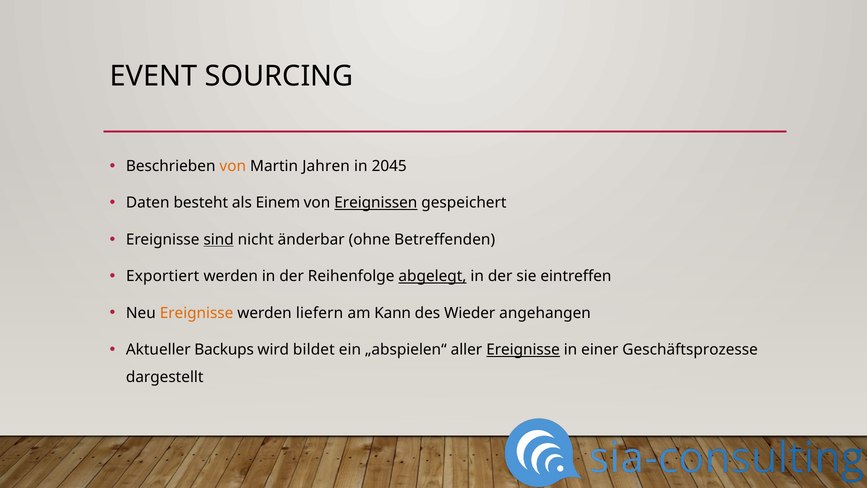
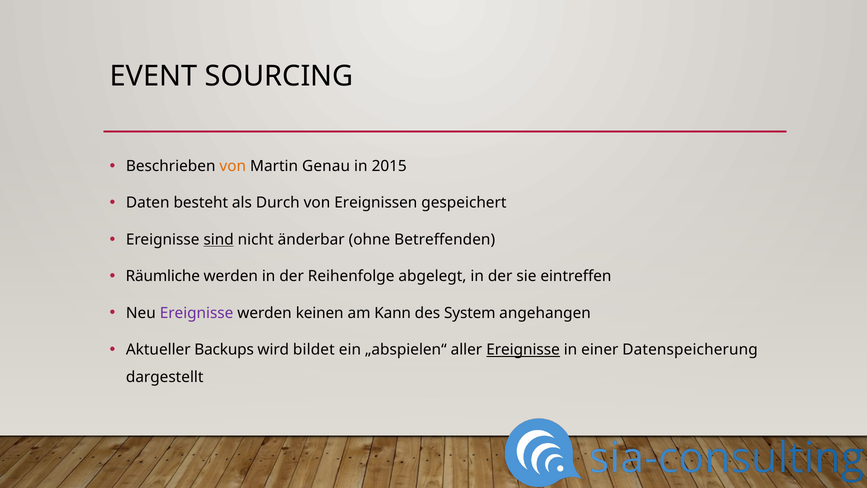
Jahren: Jahren -> Genau (326, 166)
2045: 2045 -> 2015 (389, 166)
Einem: Einem -> Durch (278, 203)
Ereignissen underline: present -> none (376, 203)
Exportiert: Exportiert -> Räumliche (163, 276)
abgelegt underline: present -> none (432, 276)
Ereignisse colour: orange -> purple (197, 313)
liefern: liefern -> keinen (320, 313)
Wieder: Wieder -> System (470, 313)
Geschäftsprozesse: Geschäftsprozesse -> Datenspeicherung (690, 350)
